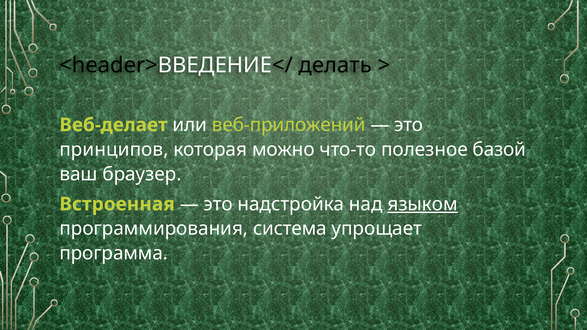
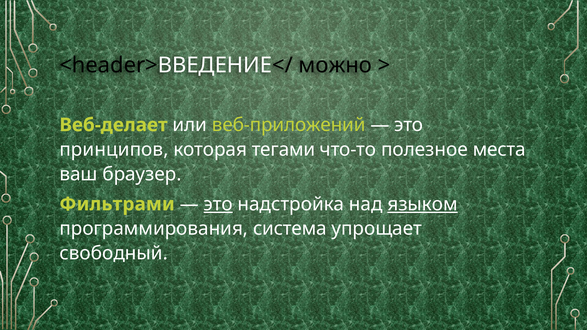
делать: делать -> можно (335, 65)
можно: можно -> тегами (283, 150)
базой: базой -> места (499, 150)
Встроенная: Встроенная -> Фильтрами (117, 204)
это underline: none -> present (218, 204)
программа: программа -> свободный (114, 253)
